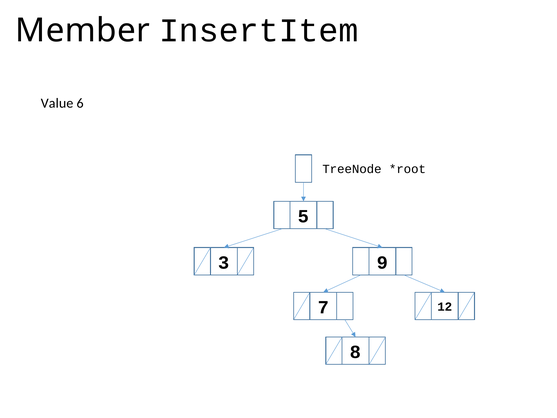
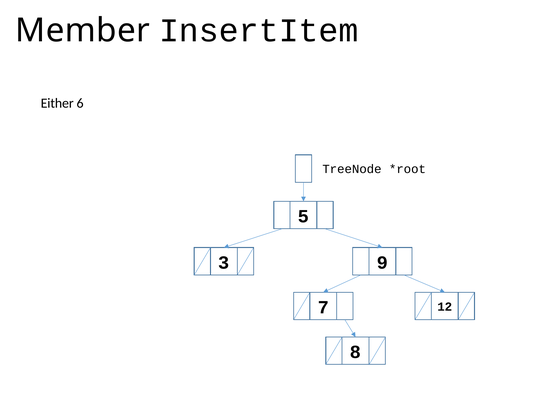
Value: Value -> Either (57, 103)
